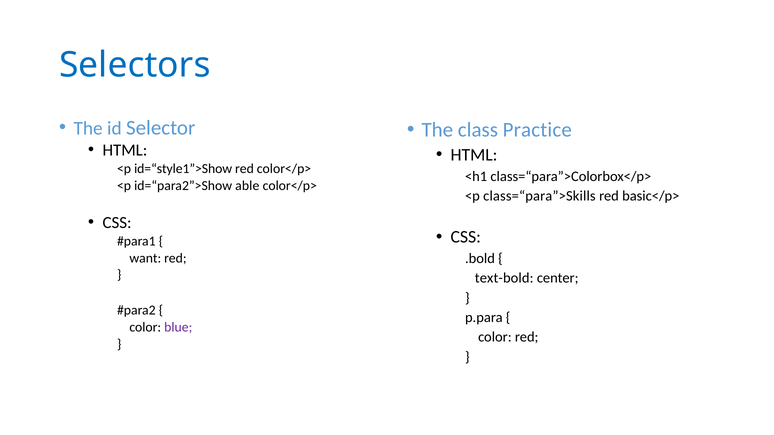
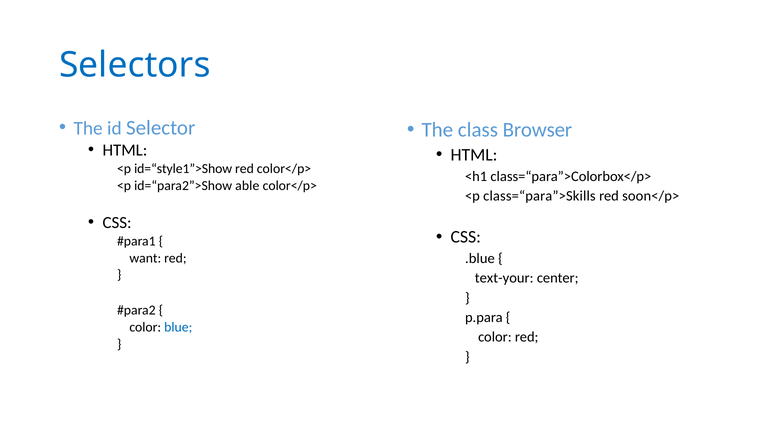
Practice: Practice -> Browser (537, 130)
basic</p>: basic</p> -> soon</p> (651, 196)
.bold: .bold -> .blue (480, 259)
text-bold: text-bold -> text-your (504, 278)
blue colour: purple -> blue (178, 327)
